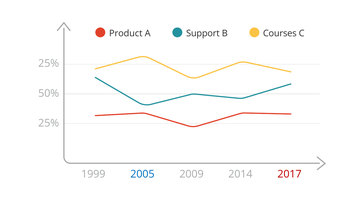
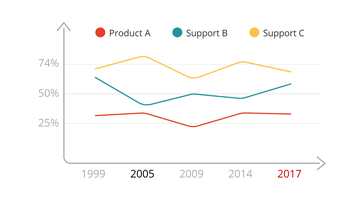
B Courses: Courses -> Support (280, 33)
25%: 25% -> 74% (49, 63)
2005 colour: blue -> black (142, 174)
